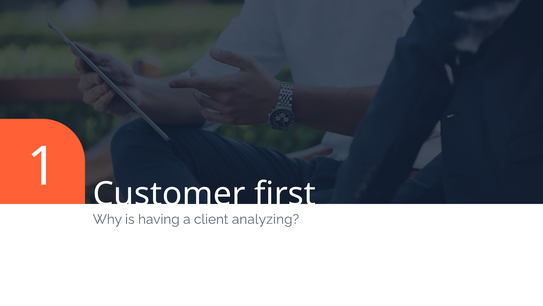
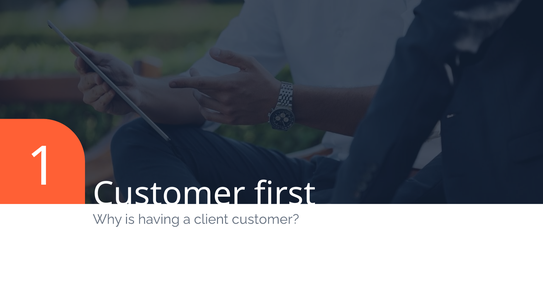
analyzing: analyzing -> customer (265, 219)
